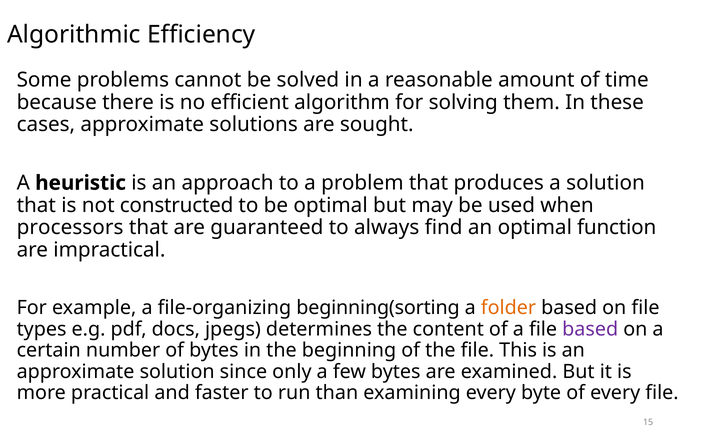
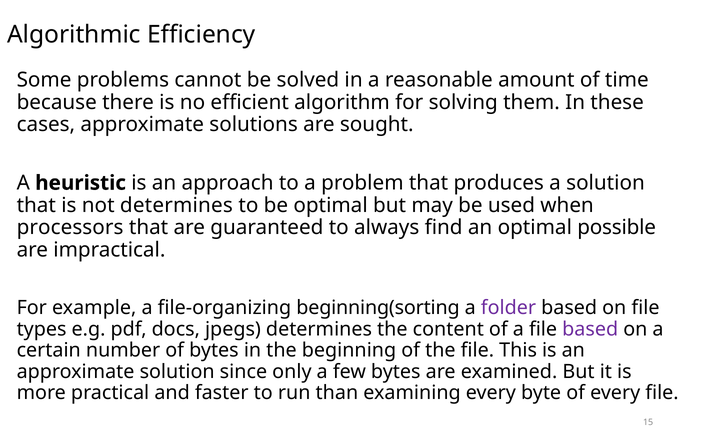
not constructed: constructed -> determines (176, 205)
function: function -> possible (617, 228)
folder colour: orange -> purple (508, 308)
